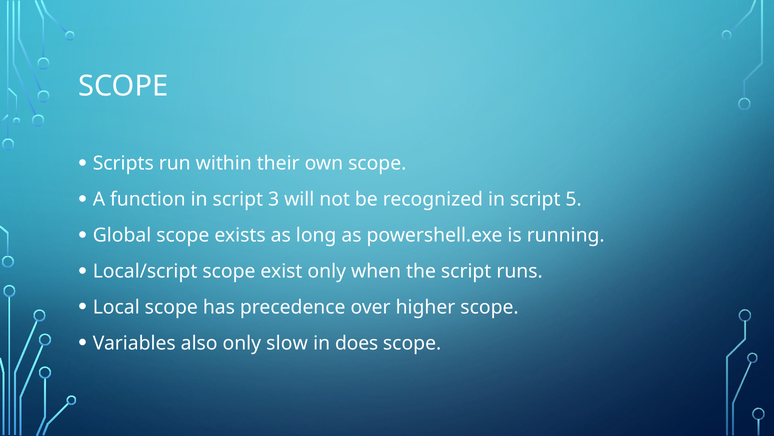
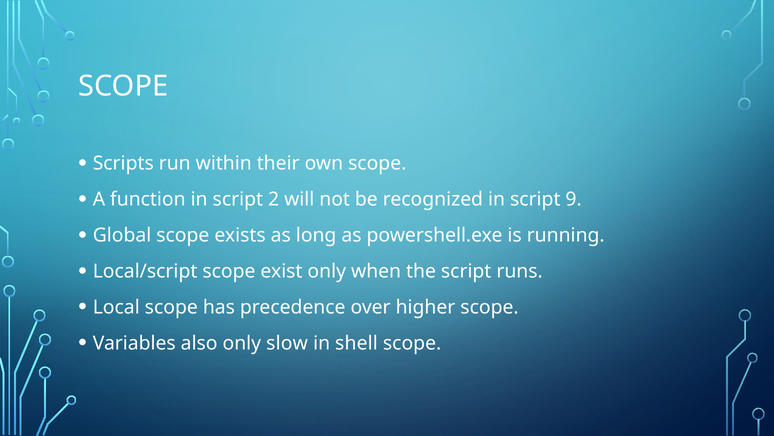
3: 3 -> 2 (274, 199)
5: 5 -> 9 (574, 199)
does: does -> shell (356, 343)
